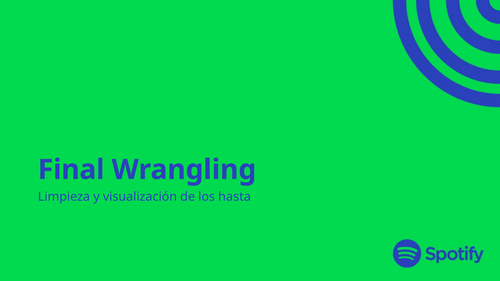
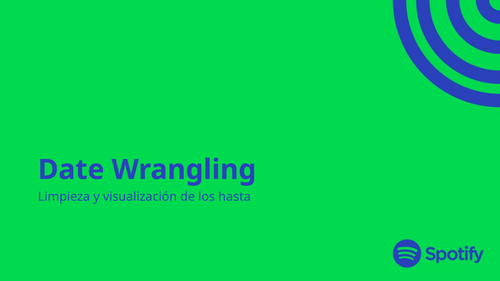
Final: Final -> Date (71, 170)
